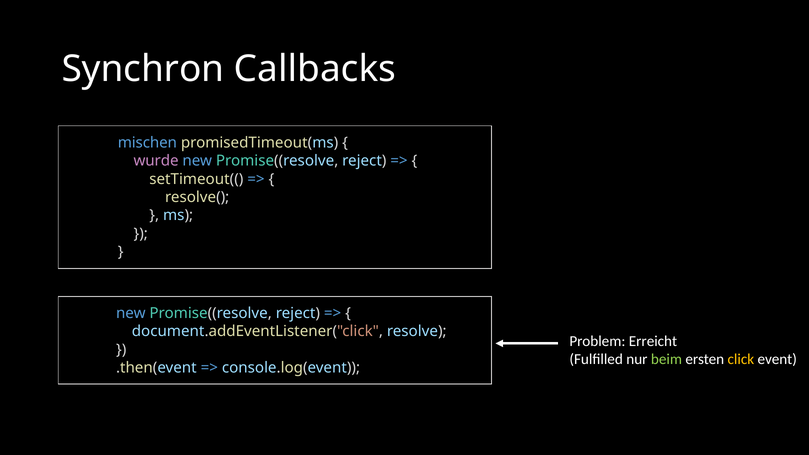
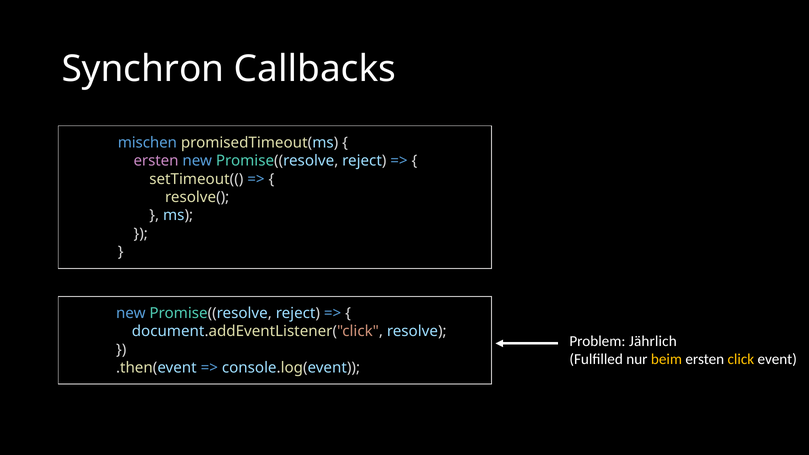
wurde: wurde -> ersten (156, 161)
Erreicht: Erreicht -> Jährlich (653, 341)
beim colour: light green -> yellow (666, 359)
